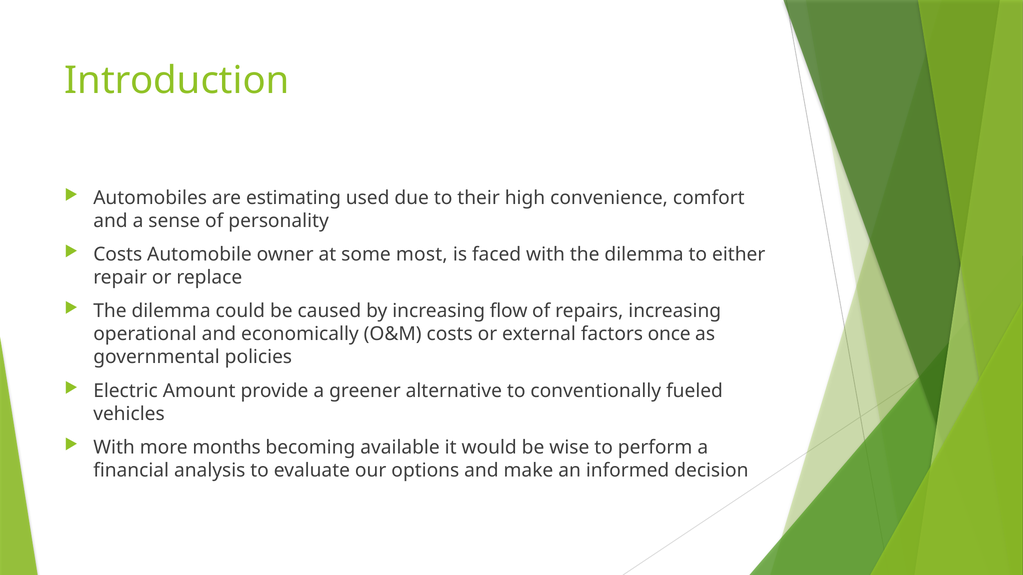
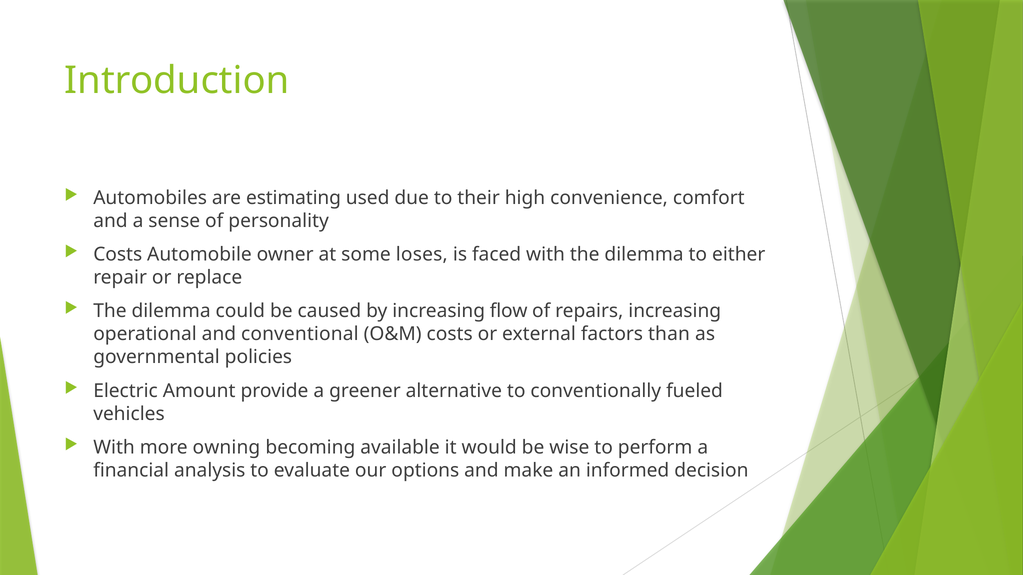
most: most -> loses (422, 255)
economically: economically -> conventional (300, 334)
once: once -> than (669, 334)
months: months -> owning (226, 448)
